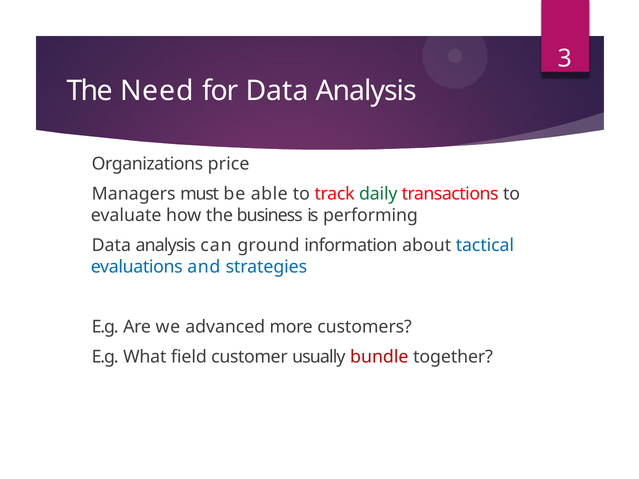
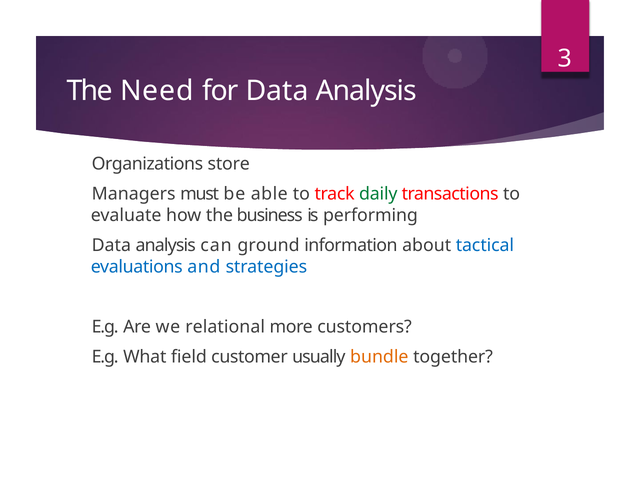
price: price -> store (229, 164)
advanced: advanced -> relational (225, 327)
bundle colour: red -> orange (379, 357)
